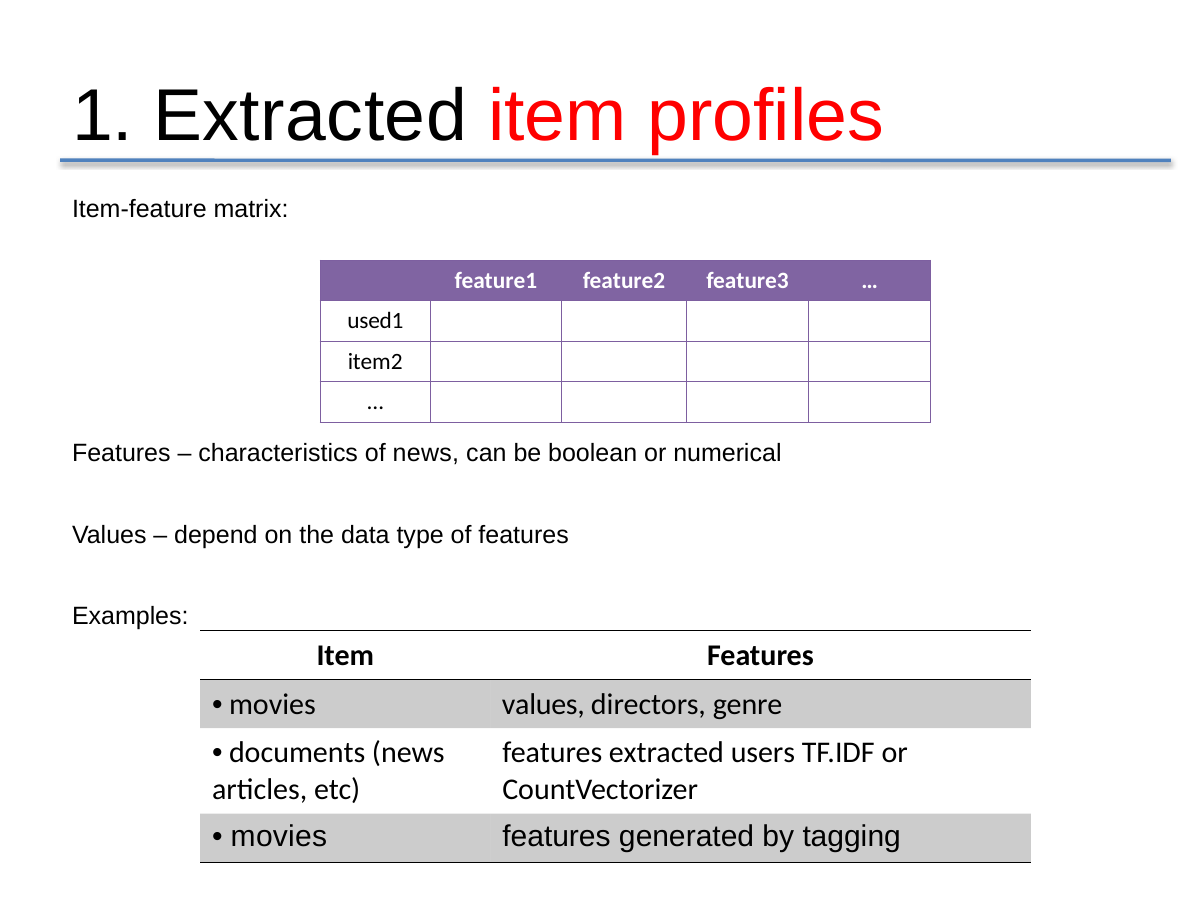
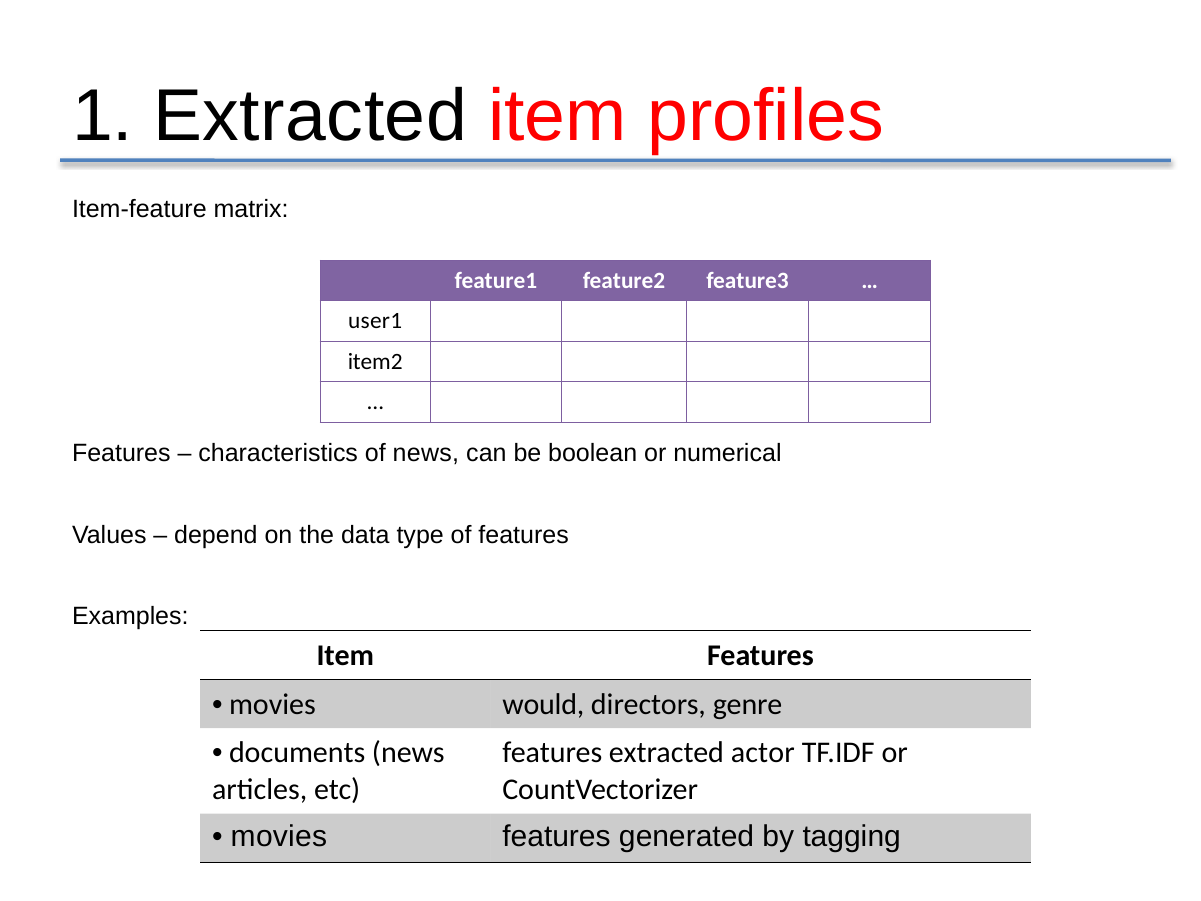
used1: used1 -> user1 (375, 321)
movies values: values -> would (543, 704)
users: users -> actor (763, 753)
